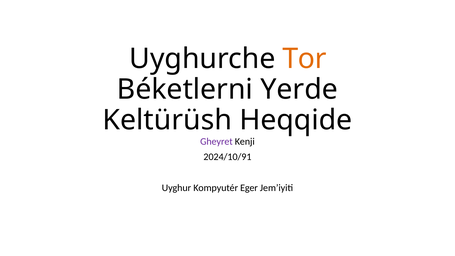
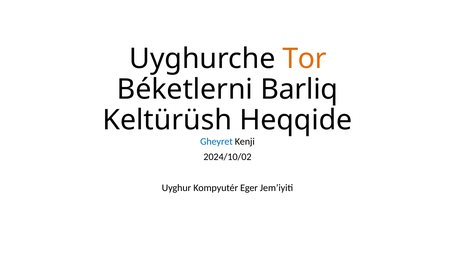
Yerde: Yerde -> Barliq (299, 89)
Gheyret colour: purple -> blue (216, 141)
2024/10/91: 2024/10/91 -> 2024/10/02 (227, 157)
